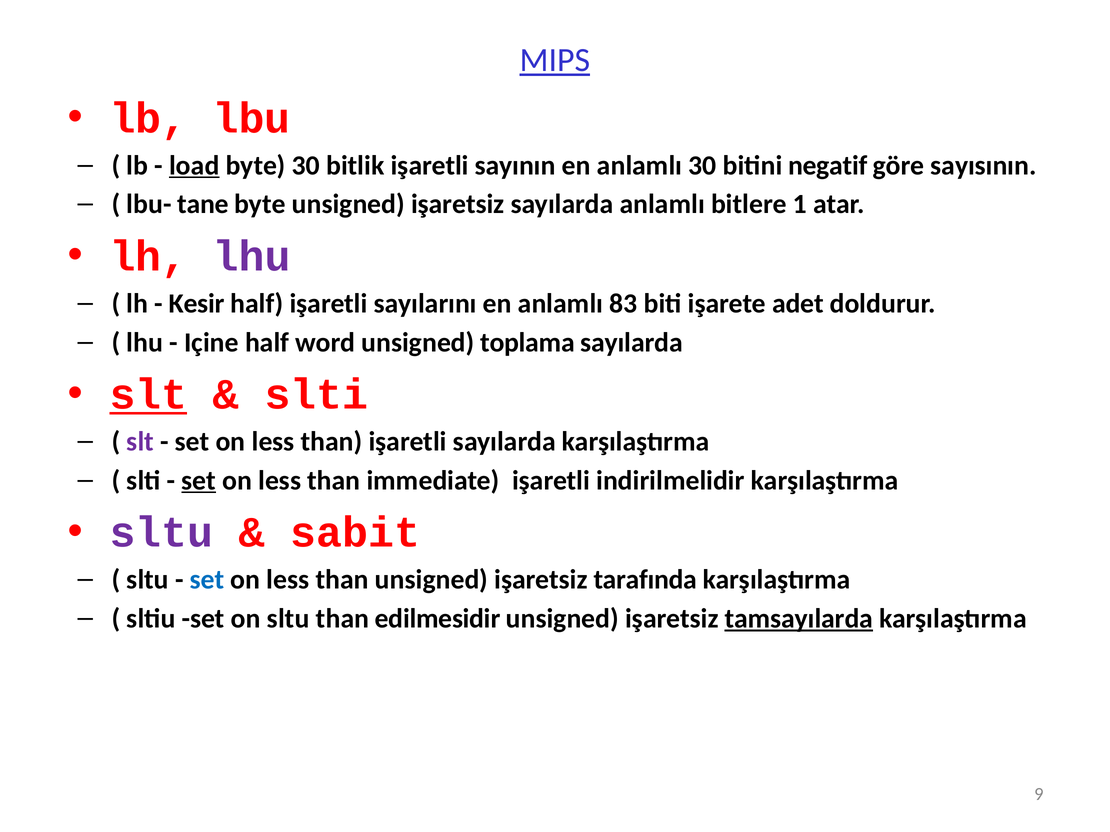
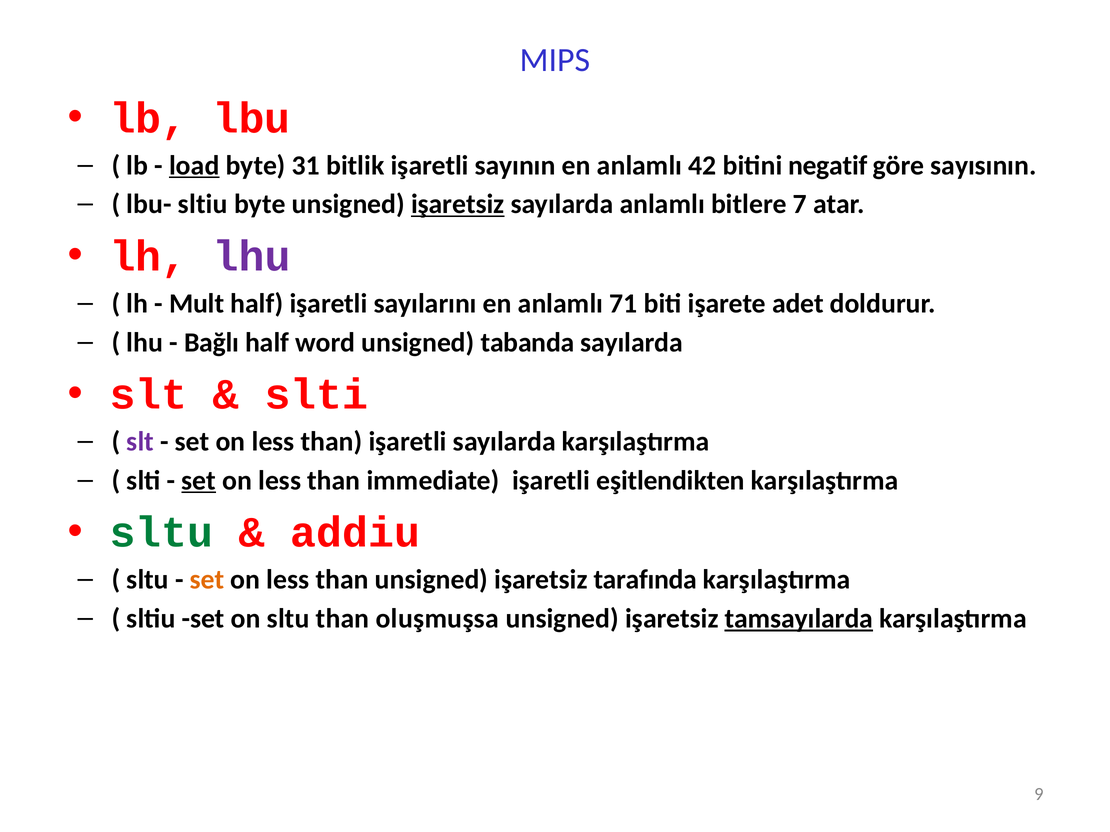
MIPS underline: present -> none (555, 60)
byte 30: 30 -> 31 (306, 166)
anlamlı 30: 30 -> 42 (702, 166)
lbu- tane: tane -> sltiu (203, 204)
işaretsiz underline: none -> present (458, 204)
1: 1 -> 7 (800, 204)
Kesir: Kesir -> Mult (197, 304)
83: 83 -> 71 (623, 304)
Içine: Içine -> Bağlı (212, 343)
toplama: toplama -> tabanda (528, 343)
slt underline: present -> none (148, 395)
indirilmelidir: indirilmelidir -> eşitlendikten (671, 481)
sltu colour: purple -> green (161, 533)
sabit: sabit -> addiu (355, 533)
set colour: blue -> orange (207, 580)
edilmesidir: edilmesidir -> oluşmuşsa (437, 619)
